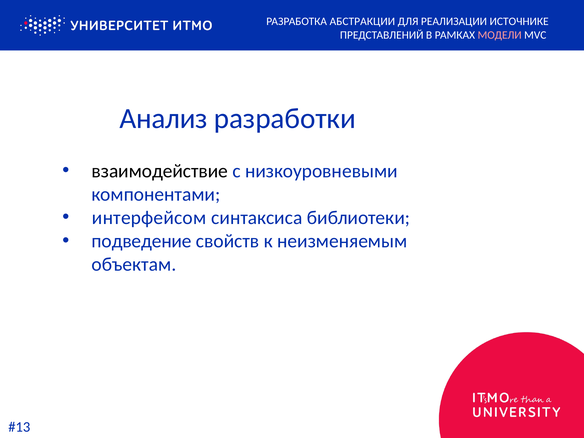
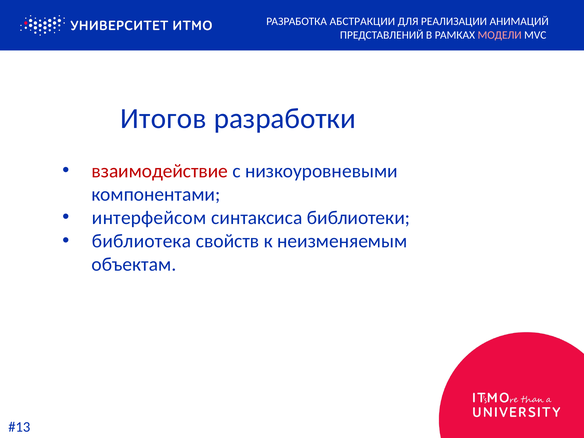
ИСТОЧНИКЕ: ИСТОЧНИКЕ -> АНИМАЦИЙ (519, 21)
Анализ: Анализ -> Итогов (163, 118)
взаимодействие colour: black -> red (160, 171)
подведение: подведение -> библиотека (141, 241)
